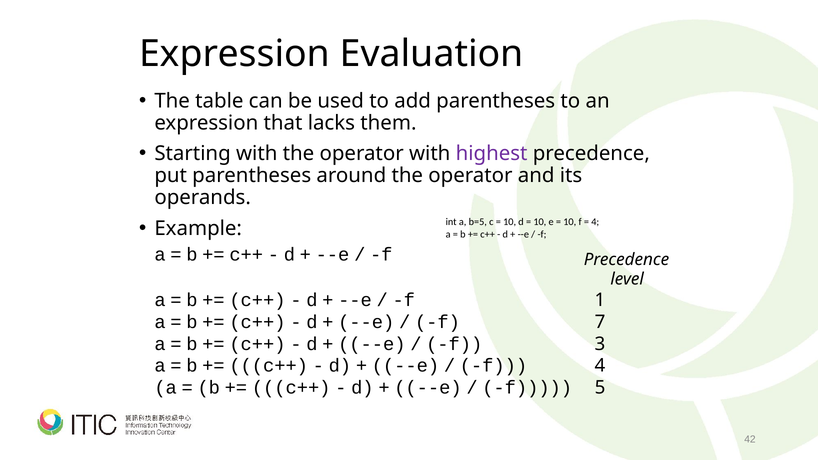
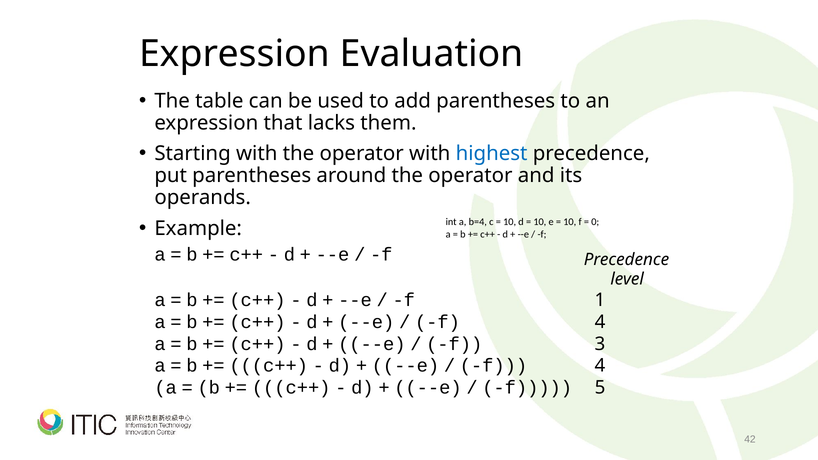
highest colour: purple -> blue (492, 154)
b=5: b=5 -> b=4 (478, 222)
4: 4 -> 0 (595, 222)
7: 7 -> 4 (600, 322)
